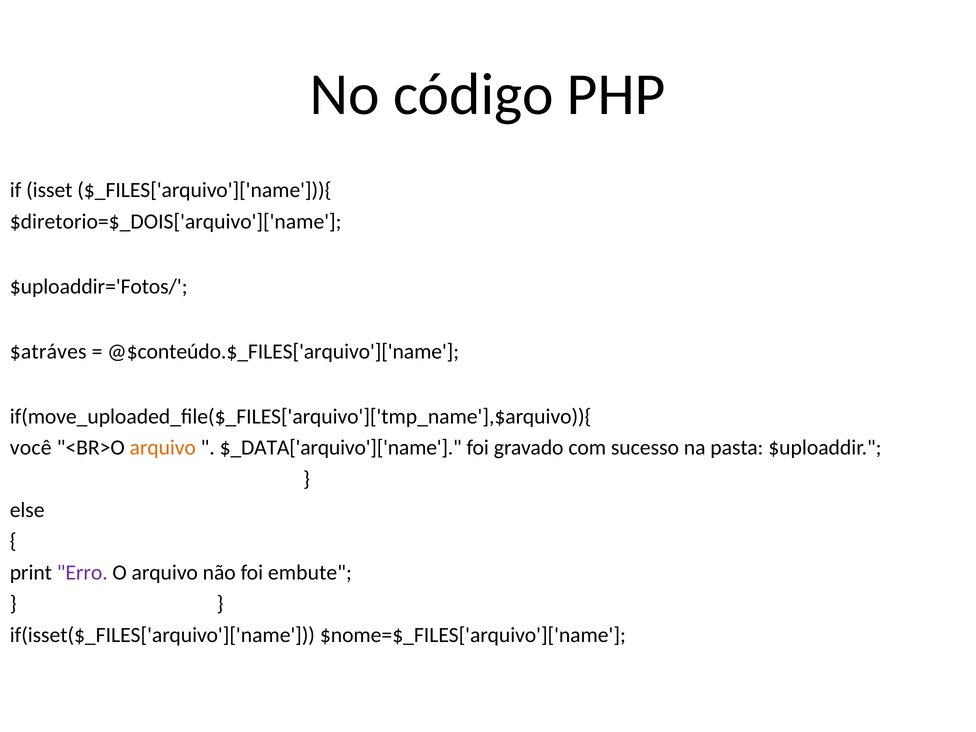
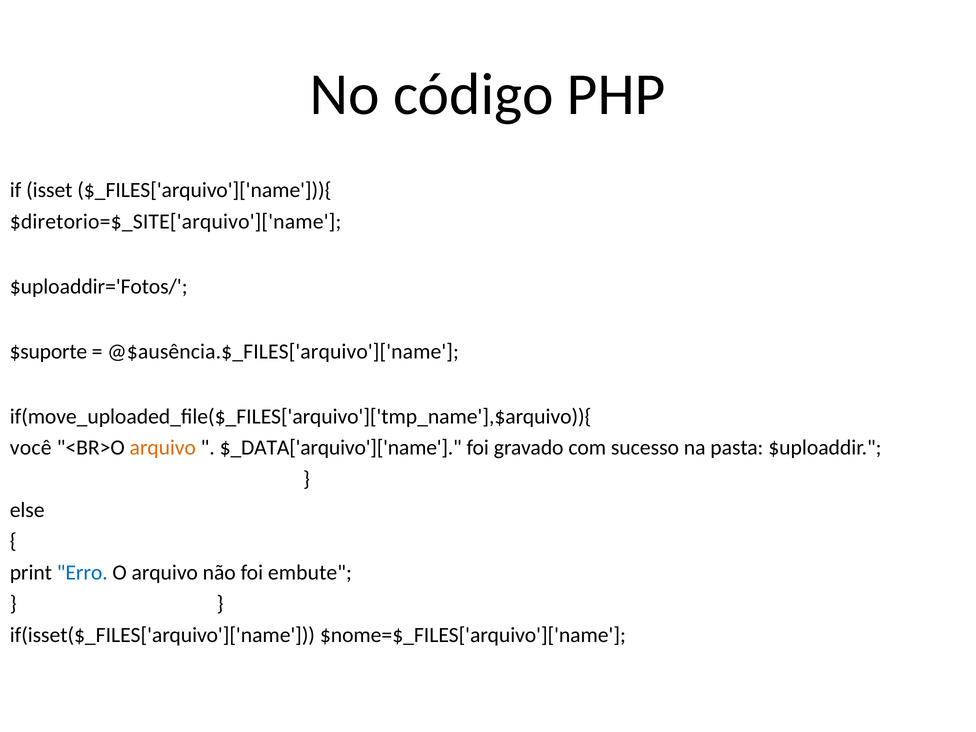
$diretorio=$_DOIS['arquivo']['name: $diretorio=$_DOIS['arquivo']['name -> $diretorio=$_SITE['arquivo']['name (176, 221)
$atráves: $atráves -> $suporte (48, 351)
@$conteúdo.$_FILES['arquivo']['name: @$conteúdo.$_FILES['arquivo']['name -> @$ausência.$_FILES['arquivo']['name (283, 351)
Erro colour: purple -> blue (82, 572)
